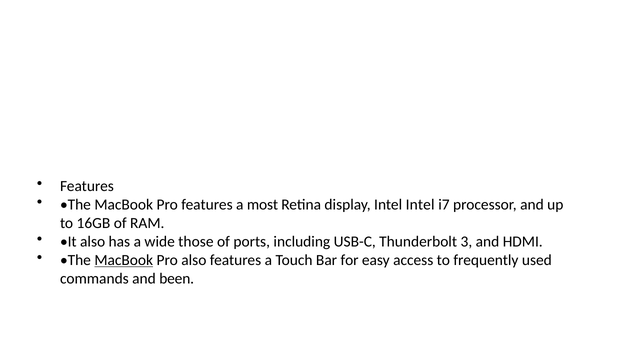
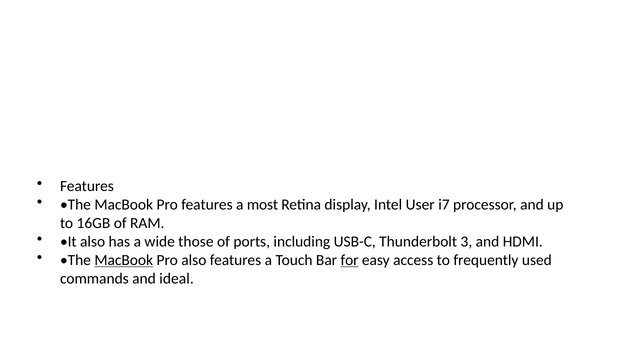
Intel Intel: Intel -> User (420, 205)
for underline: none -> present (350, 260)
been: been -> ideal (177, 279)
